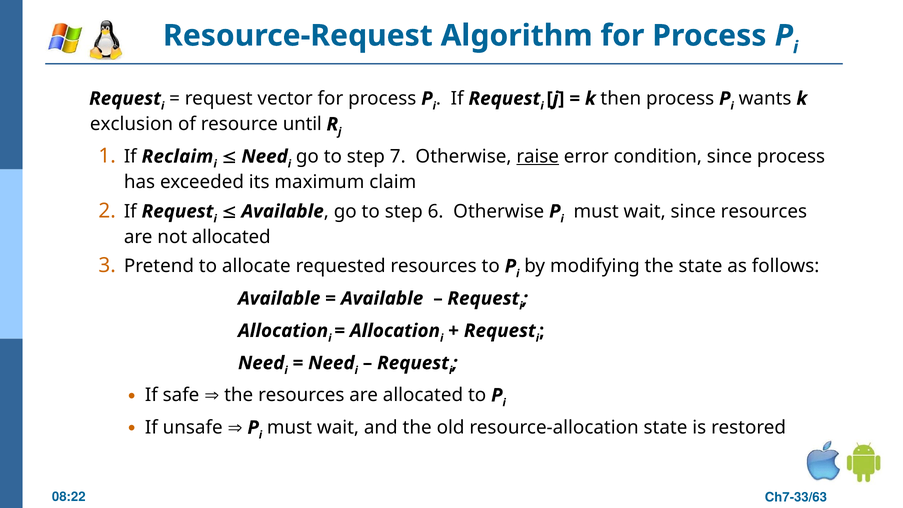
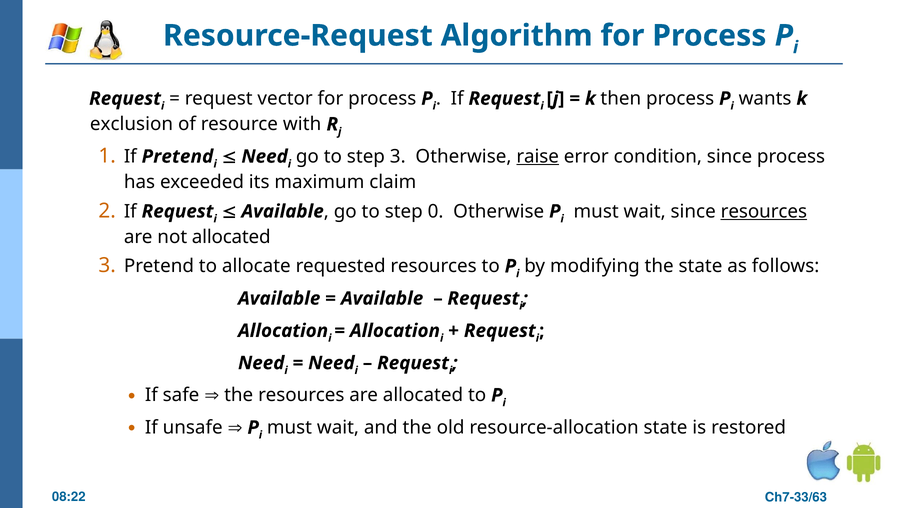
until: until -> with (302, 124)
If Reclaim: Reclaim -> Pretend (177, 156)
step 7: 7 -> 3 (398, 156)
6: 6 -> 0 (436, 211)
resources underline: none -> present (764, 211)
